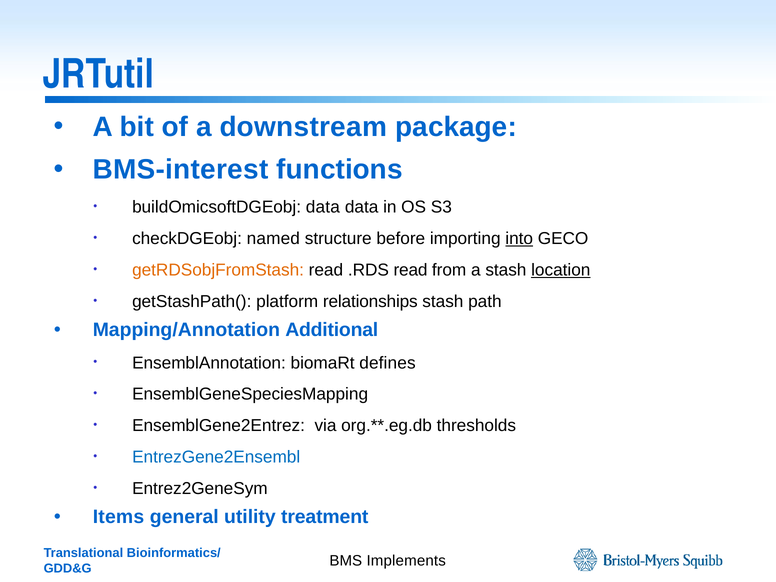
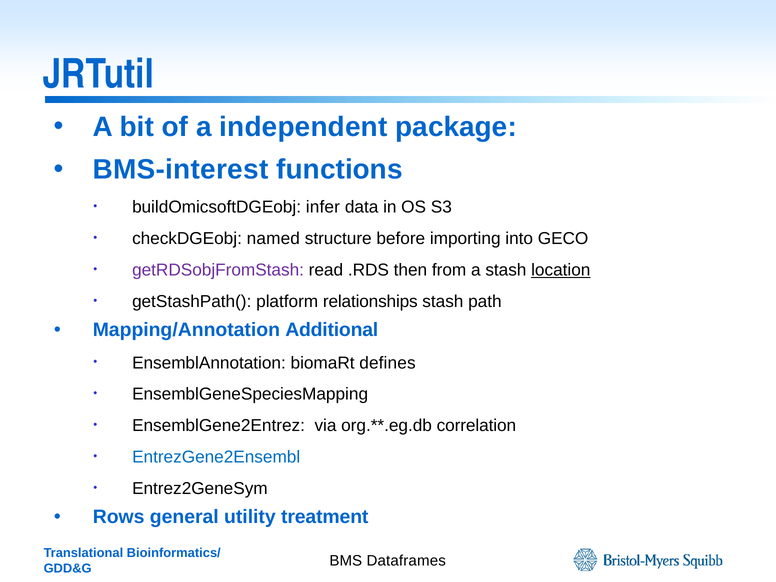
downstream: downstream -> independent (303, 127)
buildOmicsoftDGEobj data: data -> infer (323, 207)
into underline: present -> none (519, 239)
getRDSobjFromStash colour: orange -> purple (218, 270)
.RDS read: read -> then (410, 270)
thresholds: thresholds -> correlation (476, 426)
Items: Items -> Rows (119, 517)
Implements: Implements -> Dataframes (406, 561)
